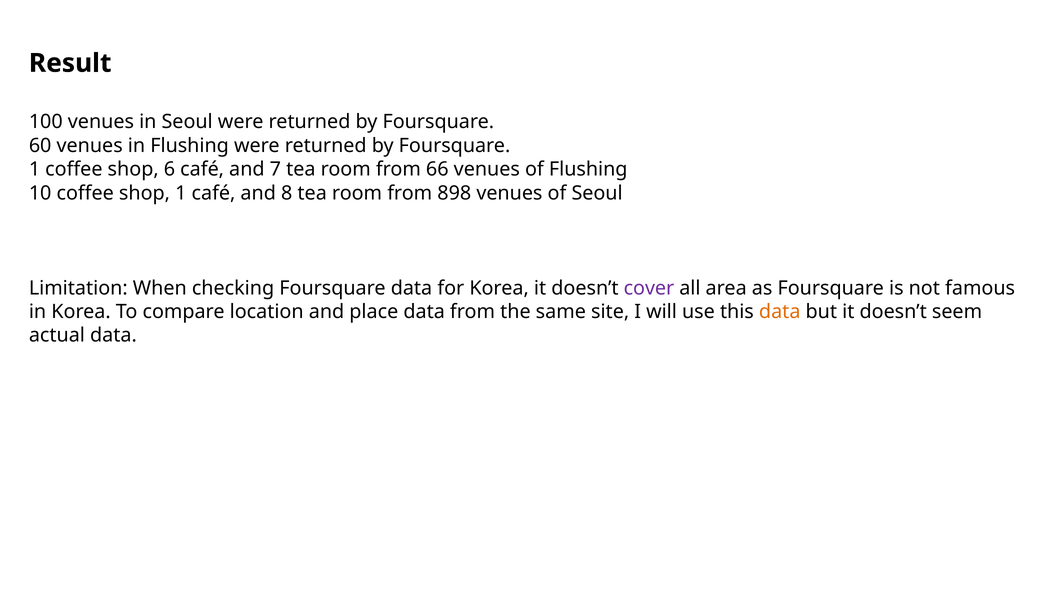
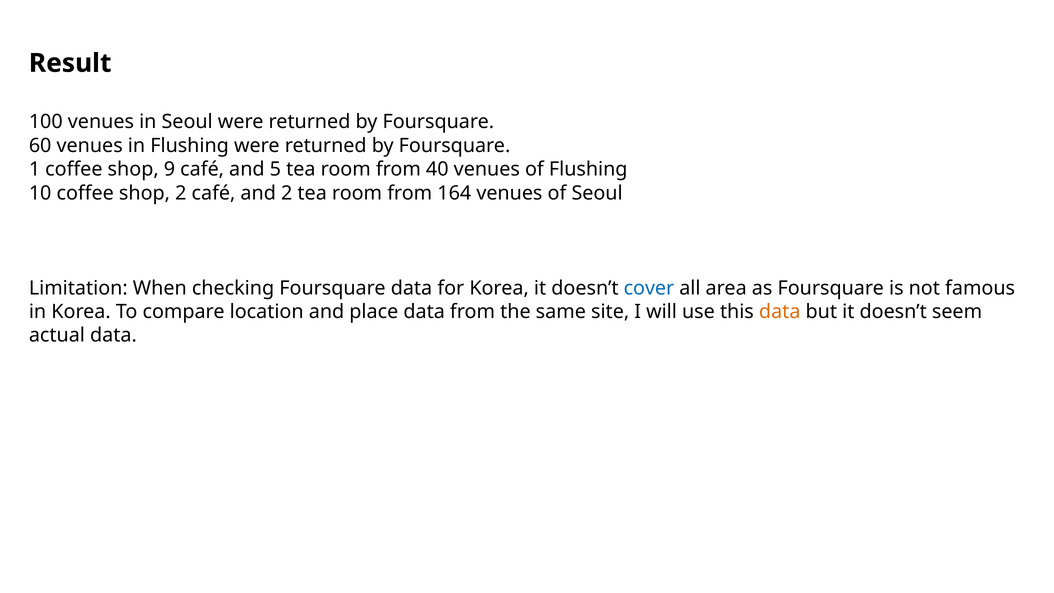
6: 6 -> 9 (169, 169)
7: 7 -> 5 (275, 169)
66: 66 -> 40 (437, 169)
shop 1: 1 -> 2 (181, 193)
and 8: 8 -> 2 (287, 193)
898: 898 -> 164 (454, 193)
cover colour: purple -> blue (649, 288)
